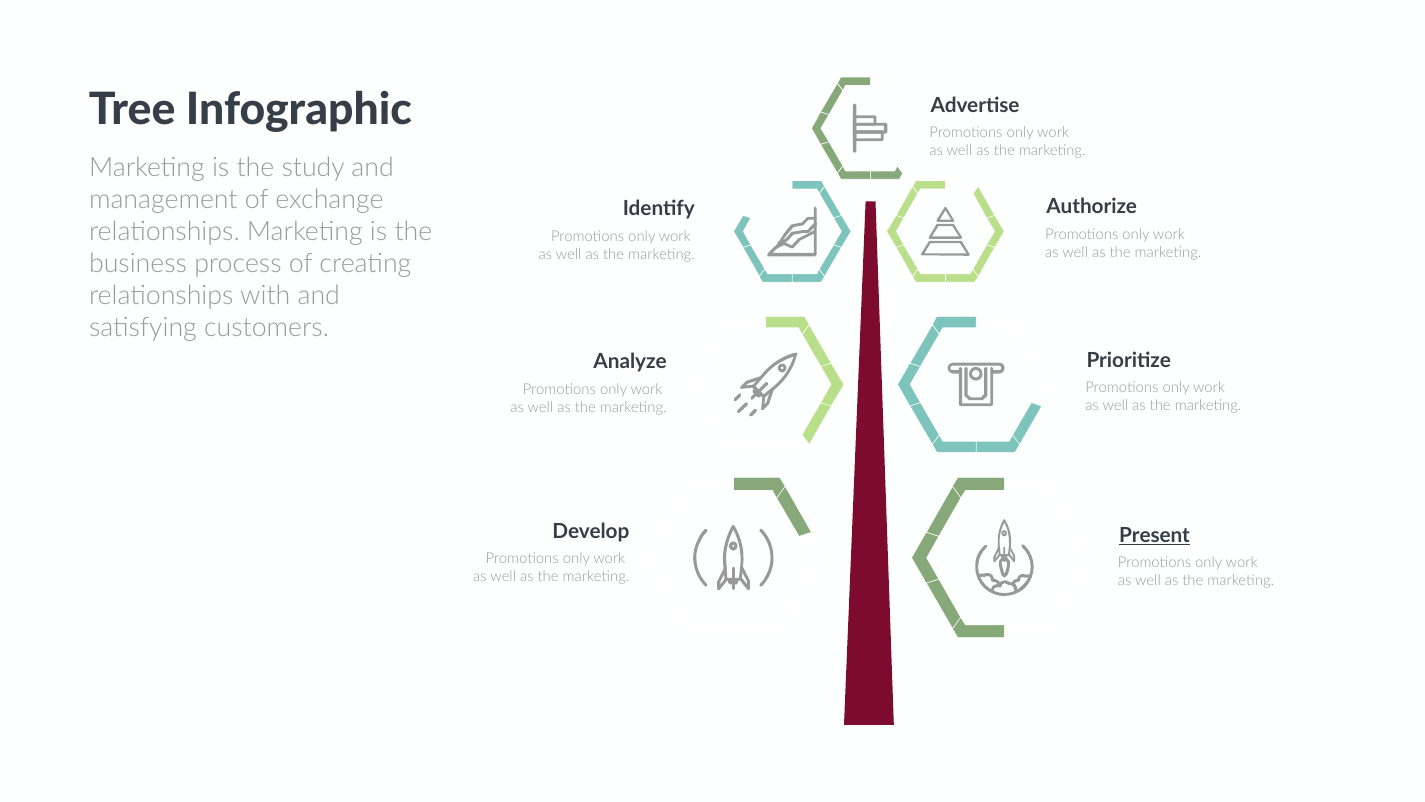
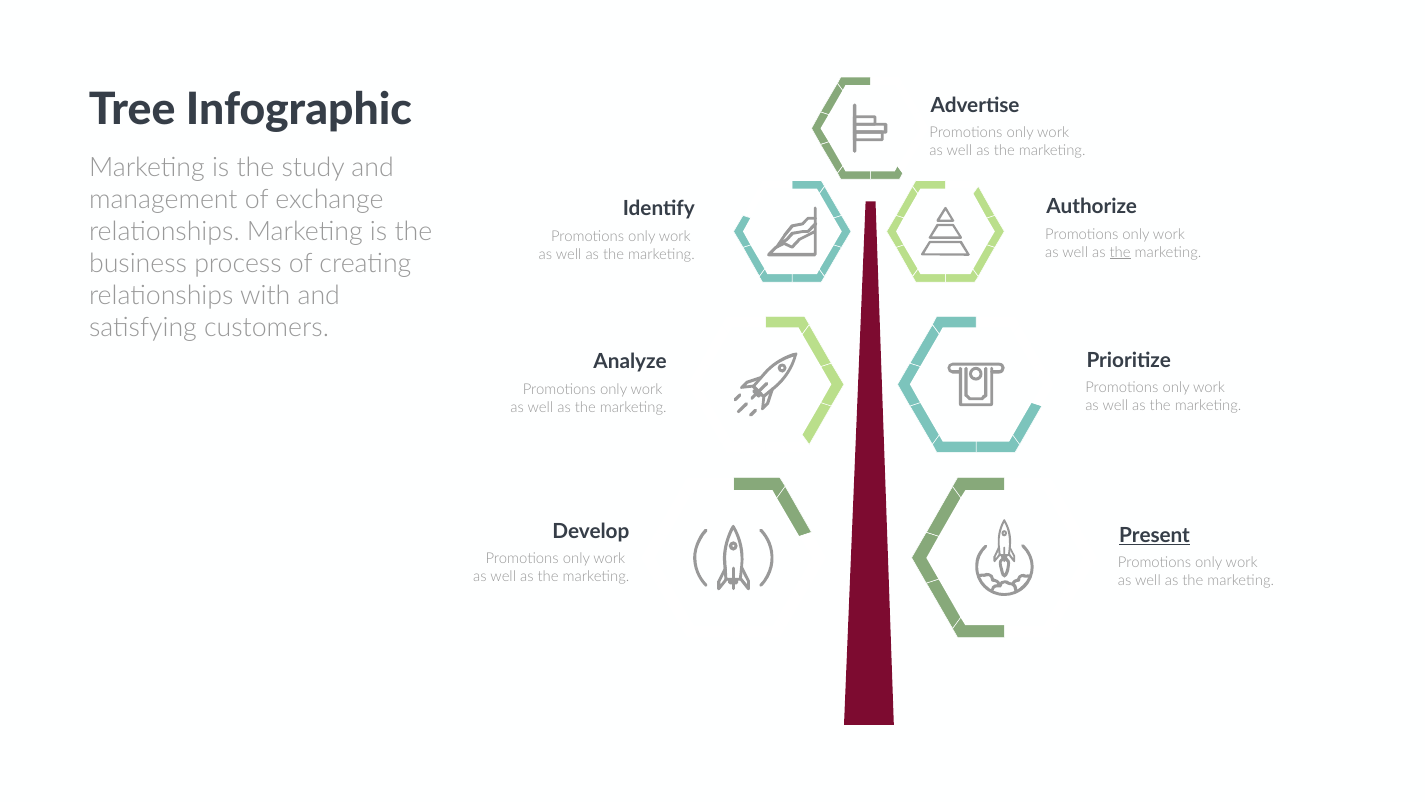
the underline: none -> present (1120, 252)
